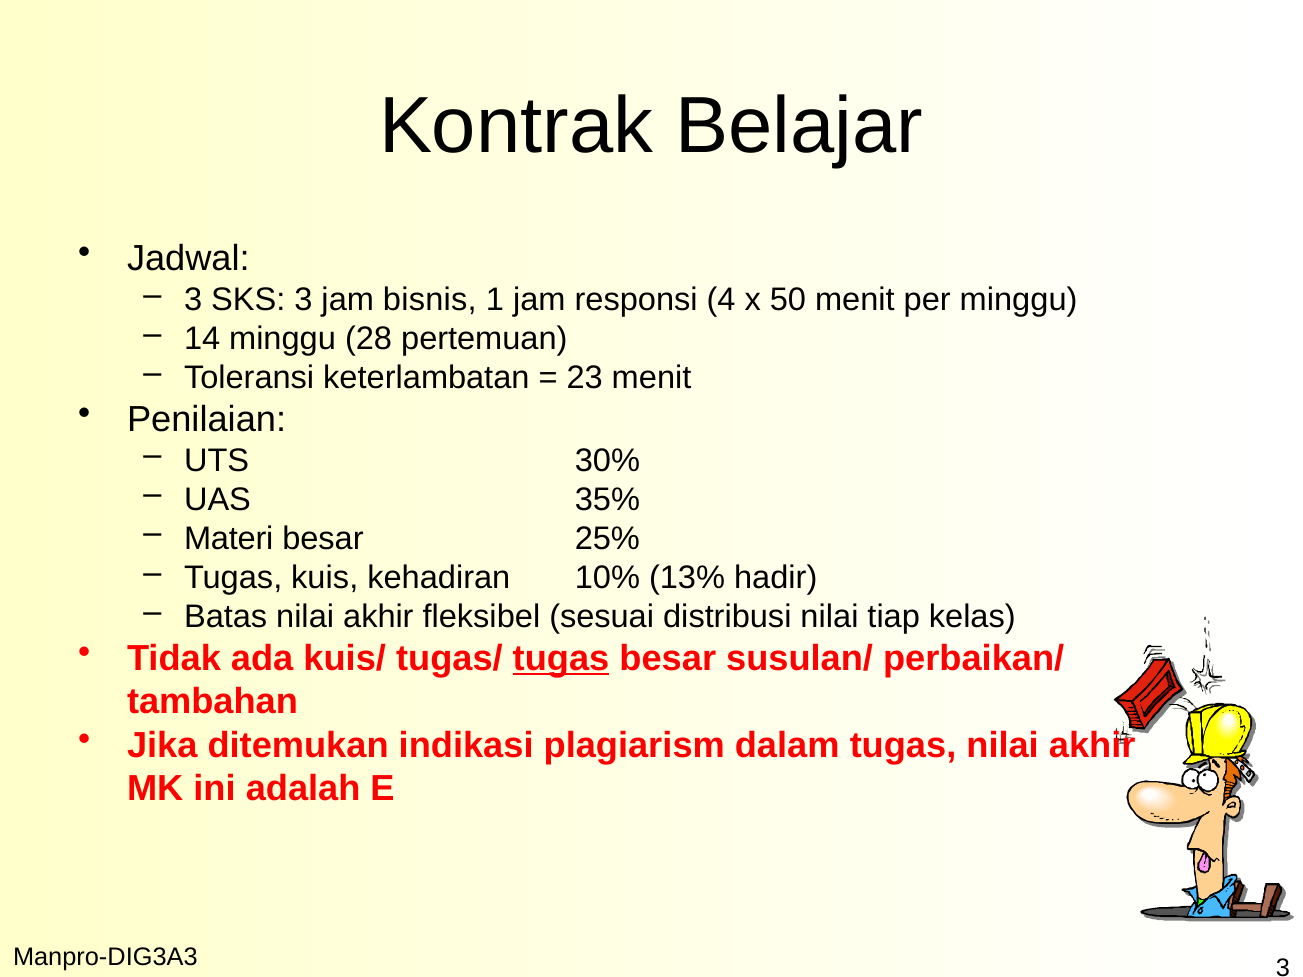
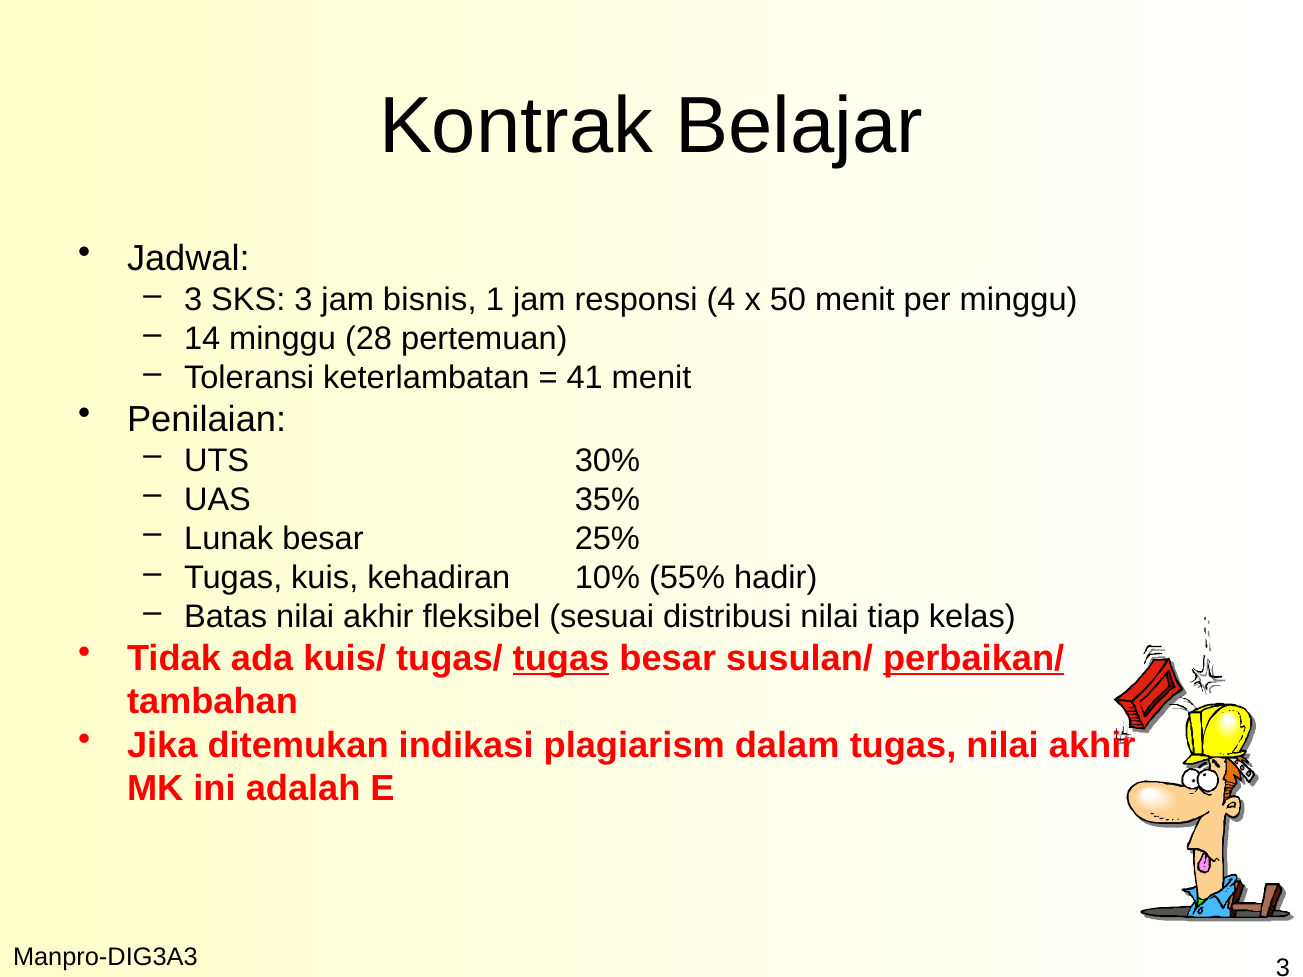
23: 23 -> 41 (585, 378)
Materi: Materi -> Lunak (229, 539)
13%: 13% -> 55% (687, 578)
perbaikan/ underline: none -> present (974, 658)
